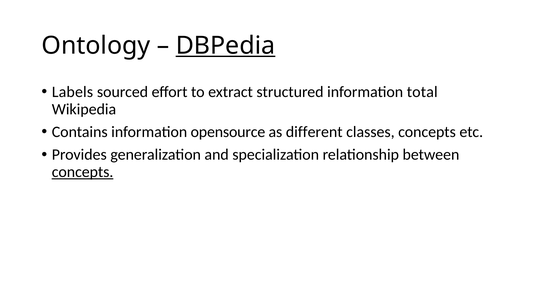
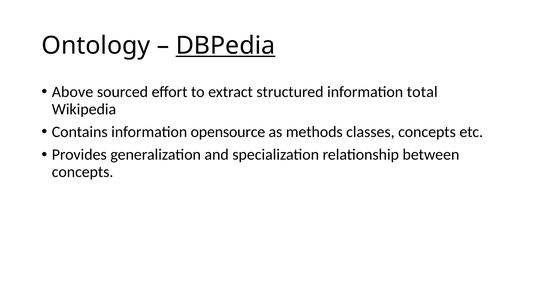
Labels: Labels -> Above (73, 92)
different: different -> methods (314, 132)
concepts underline: present -> none (83, 172)
